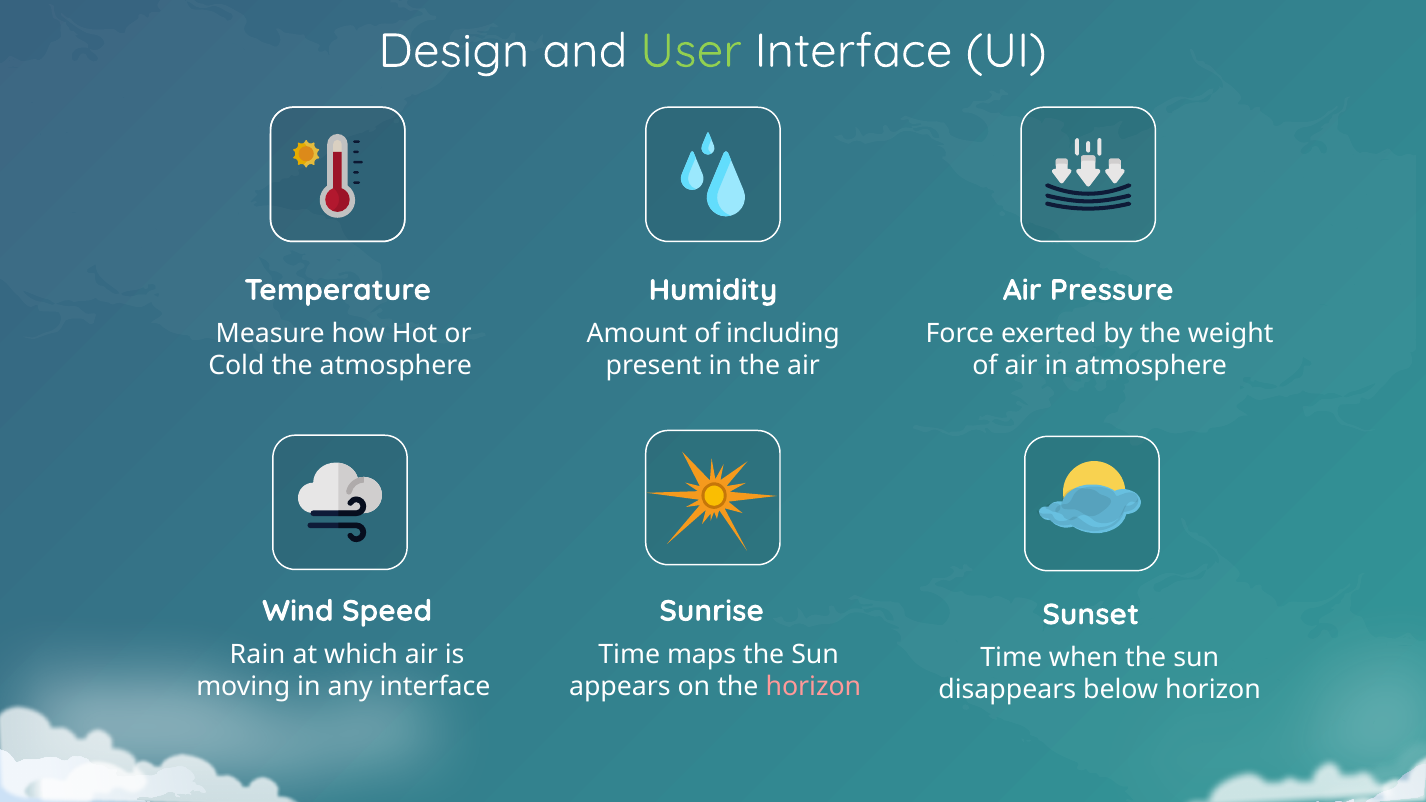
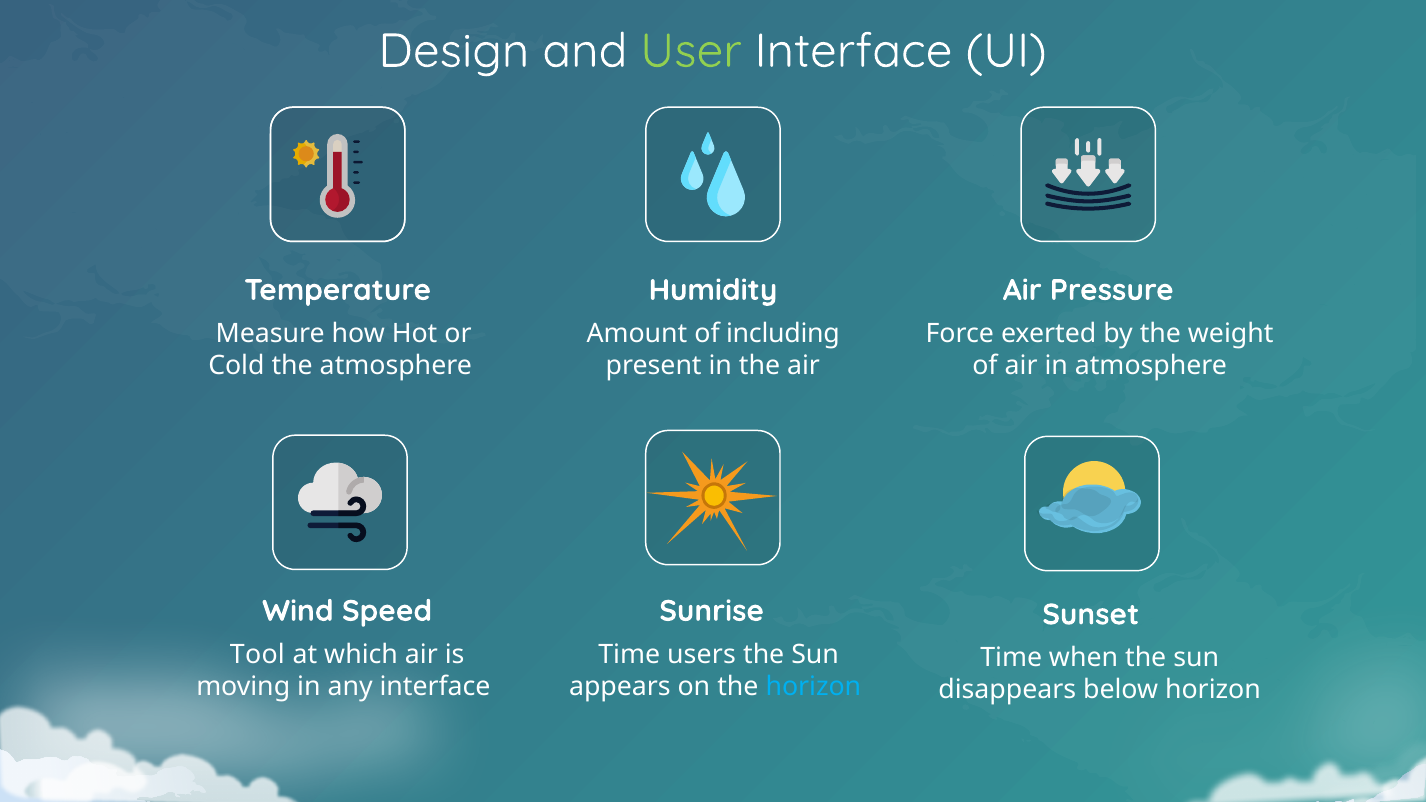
Rain: Rain -> Tool (257, 655)
maps: maps -> users (702, 655)
horizon colour: pink -> light blue (813, 687)
